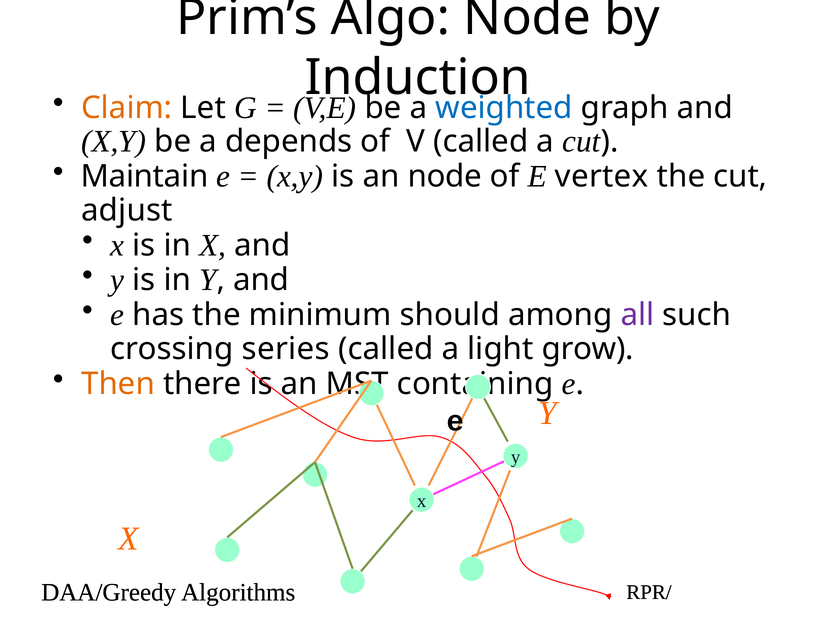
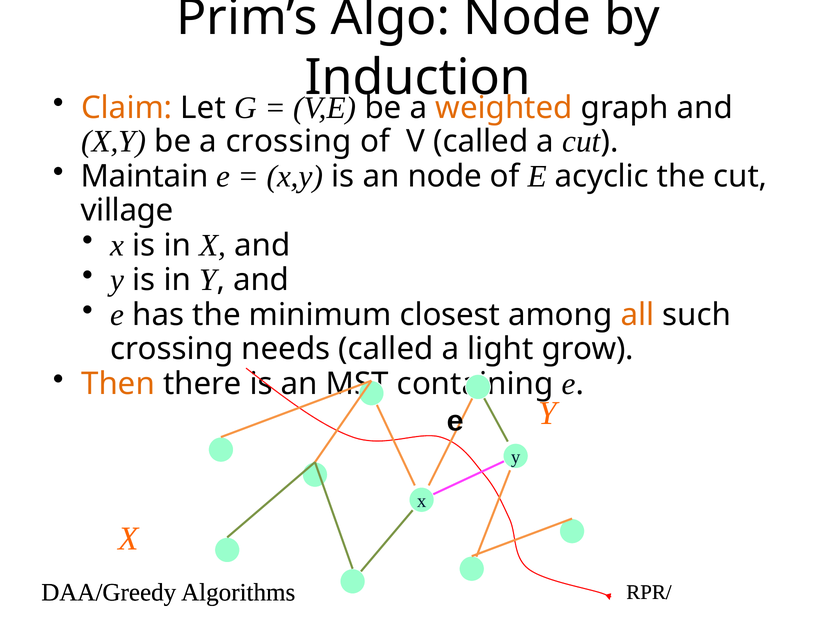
weighted colour: blue -> orange (504, 108)
a depends: depends -> crossing (289, 142)
vertex: vertex -> acyclic (602, 176)
adjust: adjust -> village (127, 210)
should: should -> closest (450, 315)
all colour: purple -> orange (638, 315)
series: series -> needs (286, 349)
